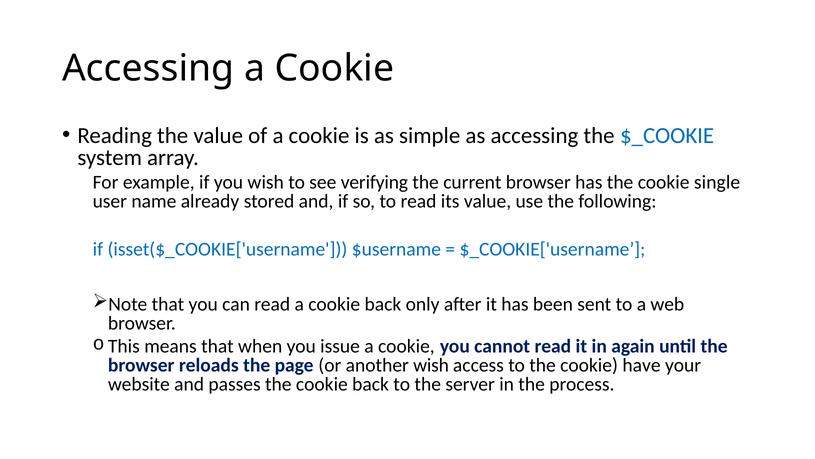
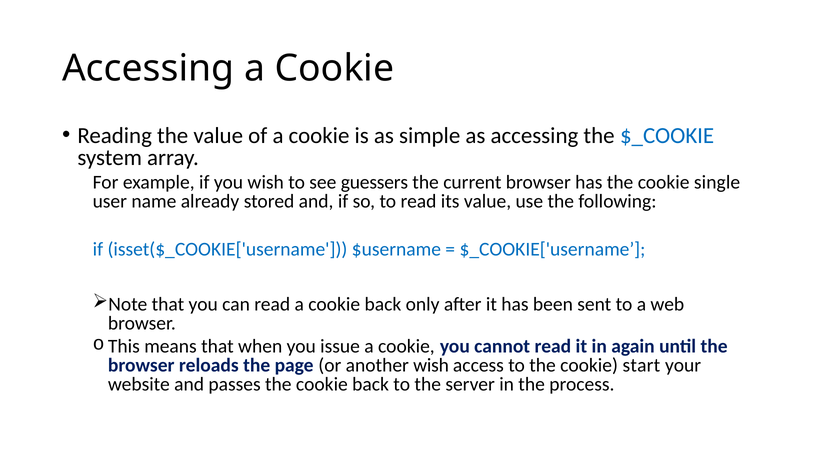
verifying: verifying -> guessers (374, 182)
have: have -> start (641, 365)
